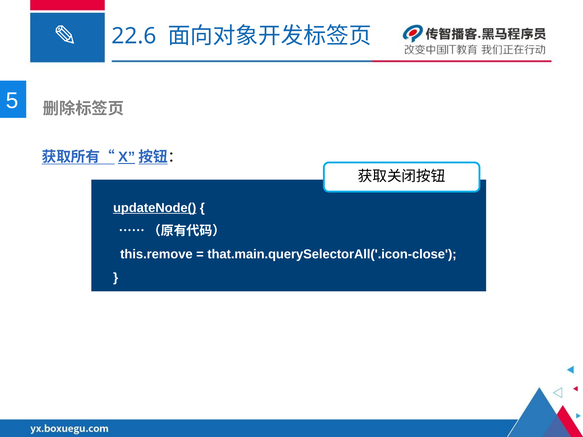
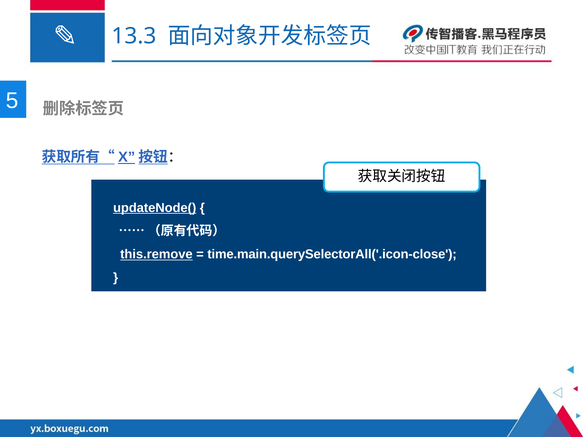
22.6: 22.6 -> 13.3 (134, 36)
this.remove underline: none -> present (156, 254)
that.main.querySelectorAll('.icon-close: that.main.querySelectorAll('.icon-close -> time.main.querySelectorAll('.icon-close (332, 254)
